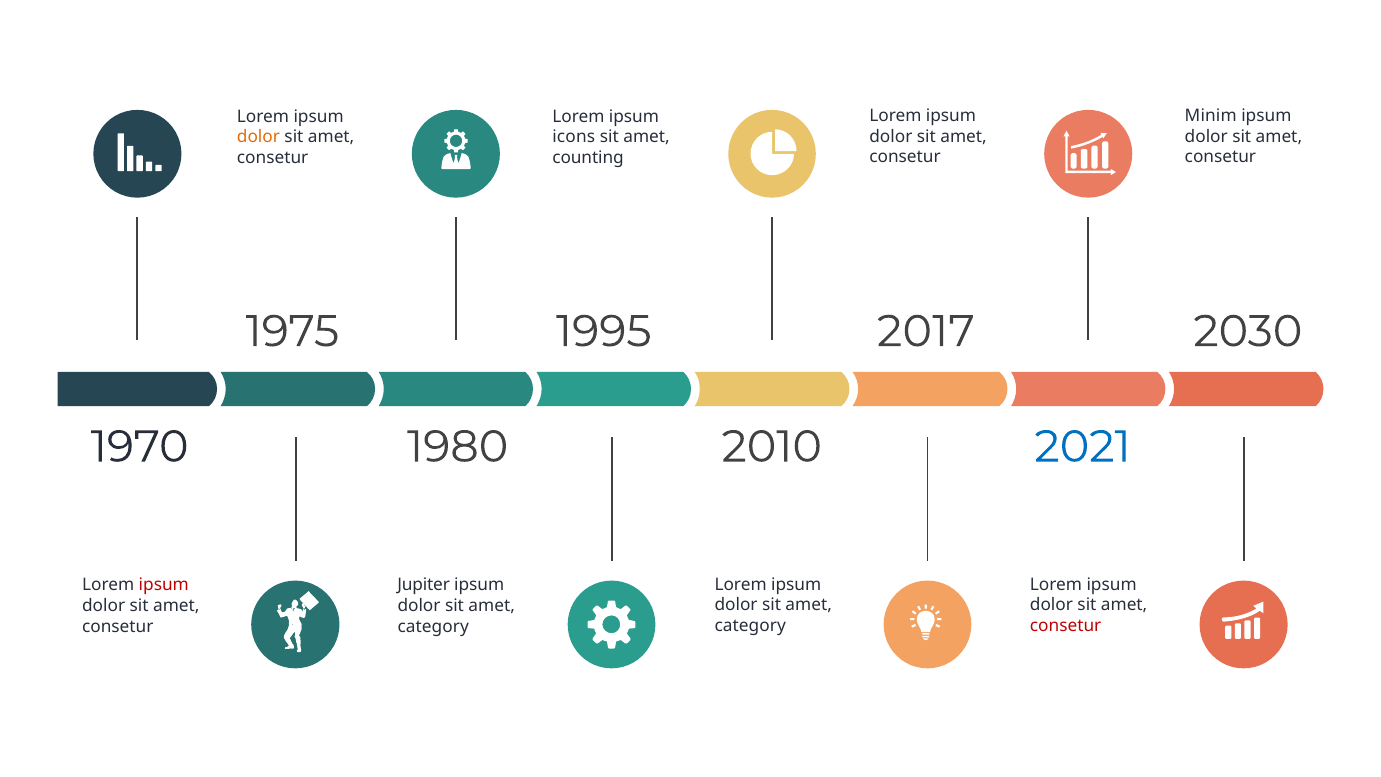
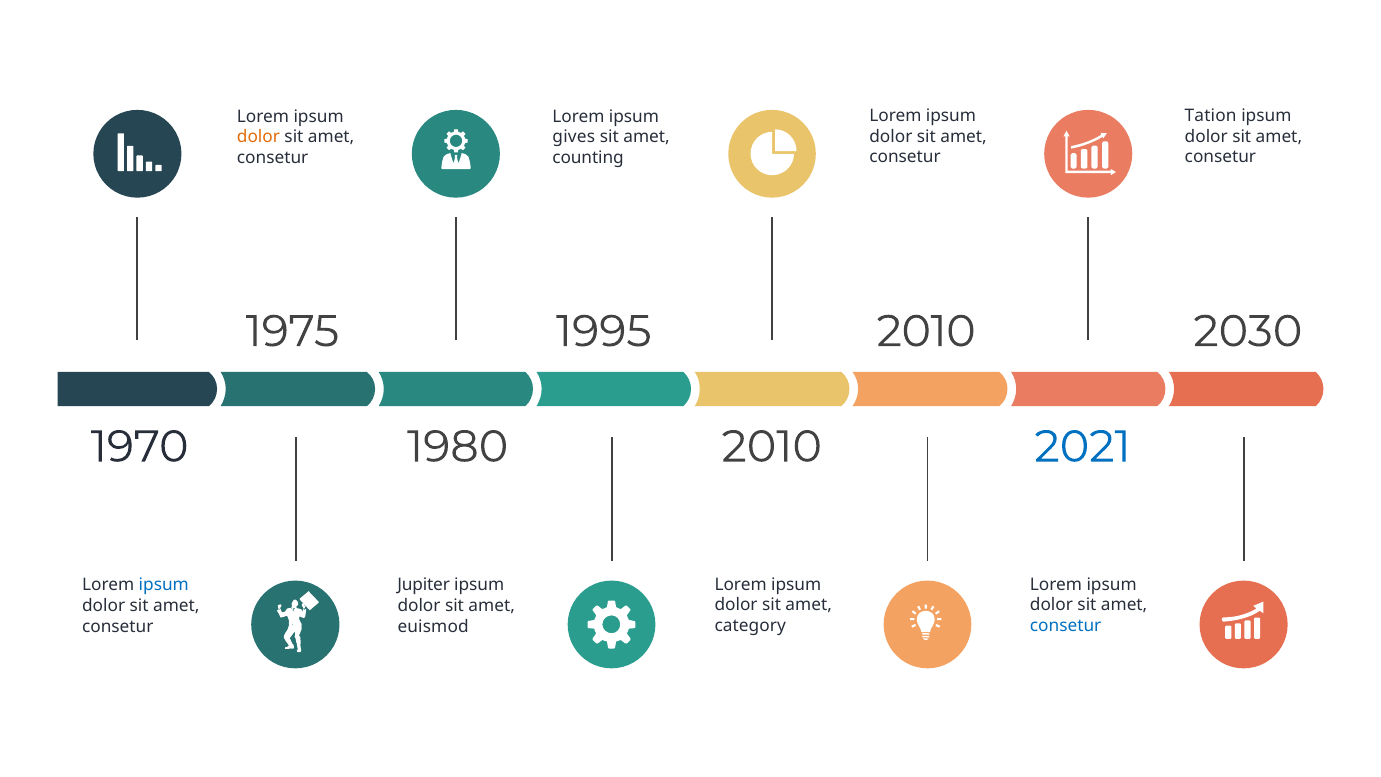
Minim: Minim -> Tation (1211, 116)
icons: icons -> gives (574, 137)
2017: 2017 -> 2010 (926, 331)
ipsum colour: red -> blue (164, 585)
consetur colour: red -> blue (1066, 626)
category: category -> euismod (433, 626)
